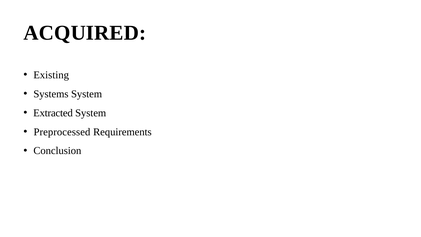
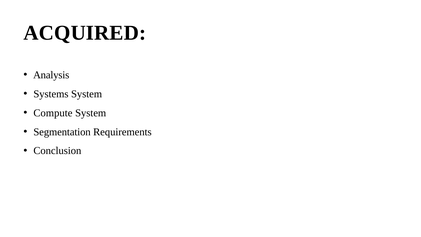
Existing: Existing -> Analysis (51, 75)
Extracted: Extracted -> Compute (53, 113)
Preprocessed: Preprocessed -> Segmentation (62, 132)
